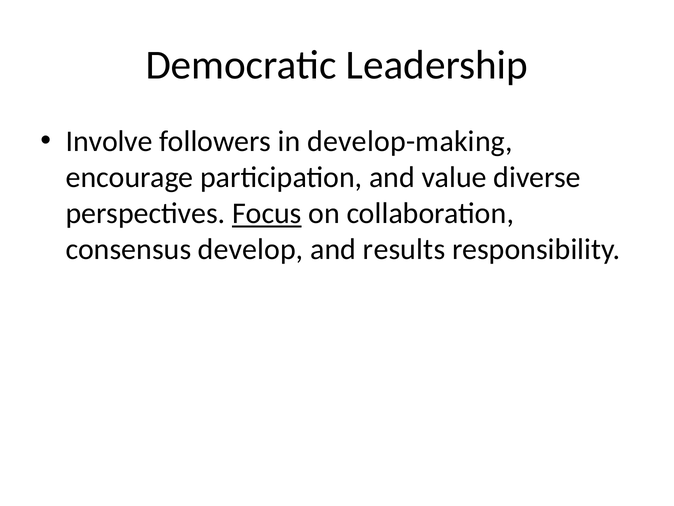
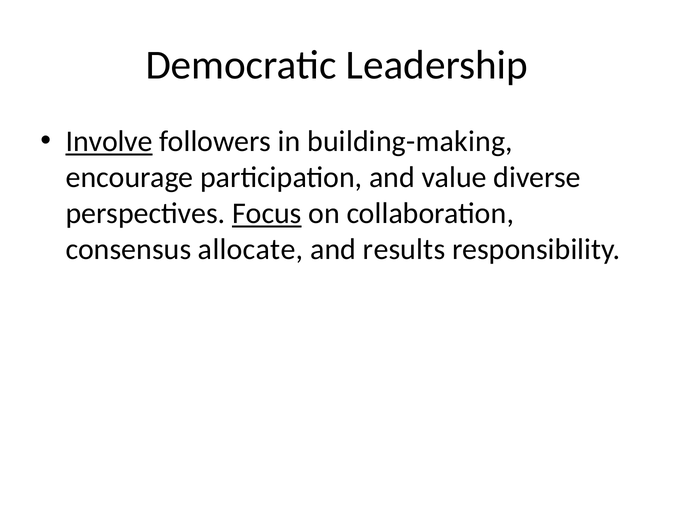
Involve underline: none -> present (109, 141)
develop-making: develop-making -> building-making (410, 141)
develop: develop -> allocate (251, 249)
